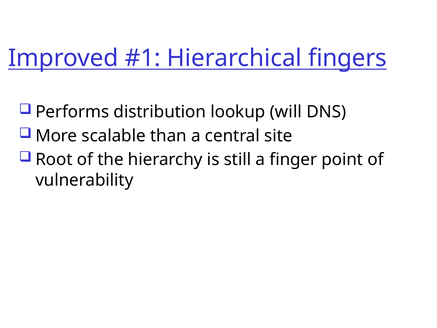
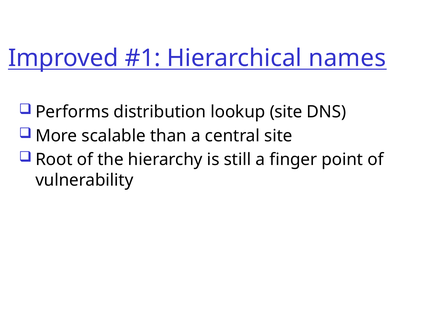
fingers: fingers -> names (347, 58)
lookup will: will -> site (286, 112)
